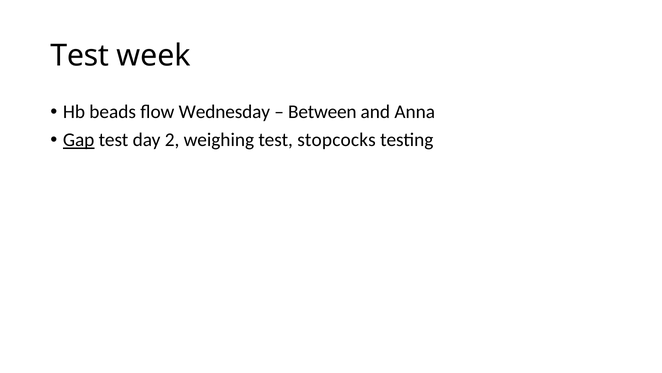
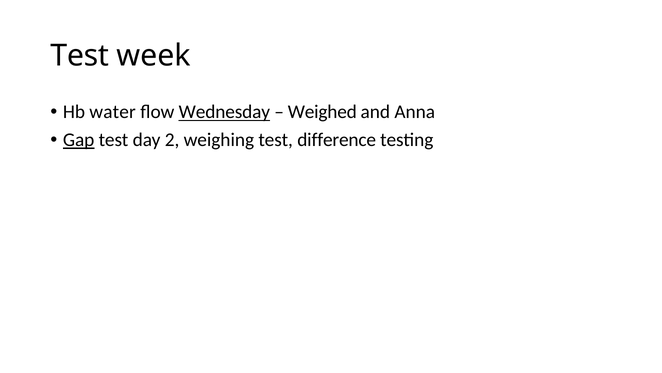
beads: beads -> water (113, 112)
Wednesday underline: none -> present (224, 112)
Between: Between -> Weighed (322, 112)
stopcocks: stopcocks -> difference (337, 140)
